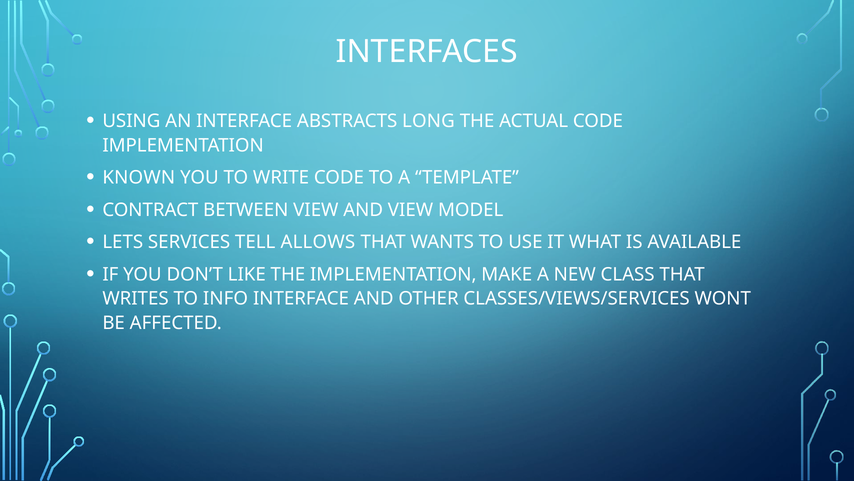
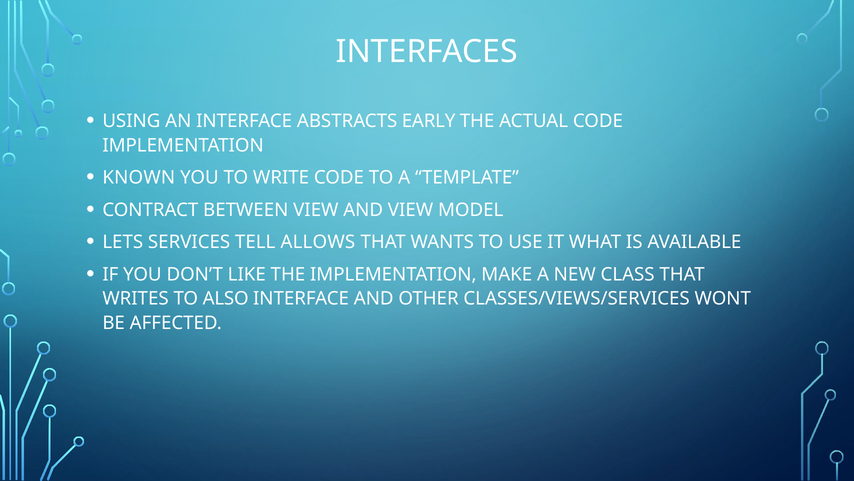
LONG: LONG -> EARLY (429, 121)
INFO: INFO -> ALSO (226, 298)
